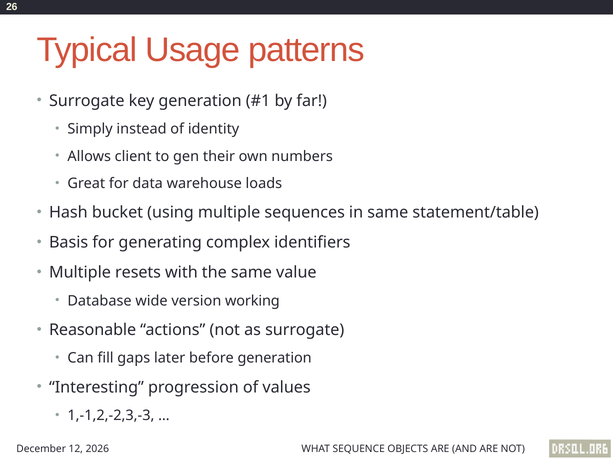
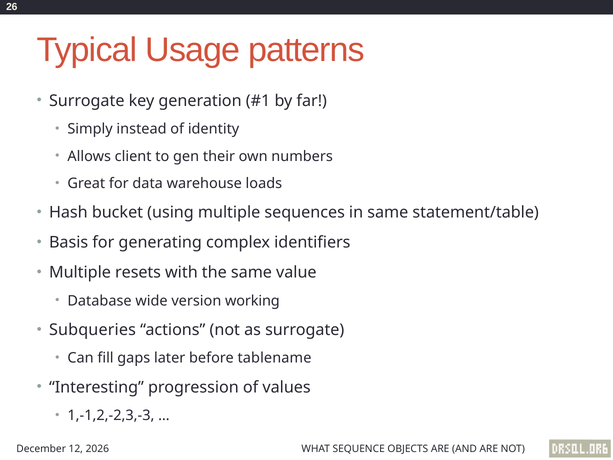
Reasonable: Reasonable -> Subqueries (92, 330)
before generation: generation -> tablename (274, 358)
